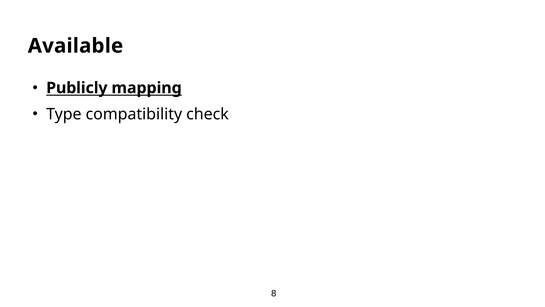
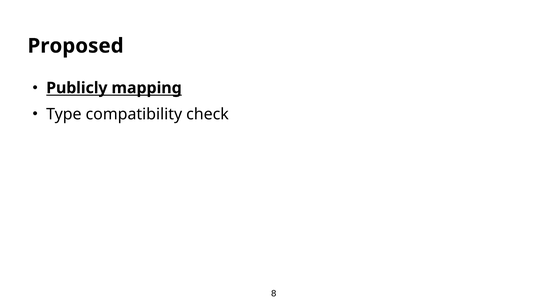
Available: Available -> Proposed (76, 46)
